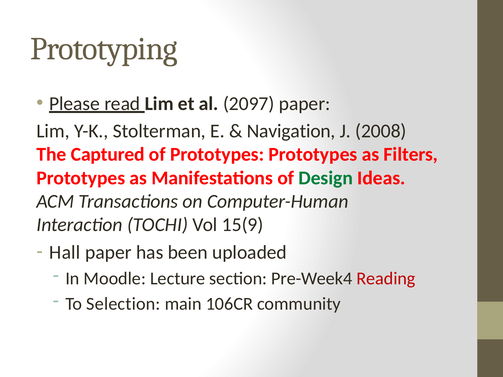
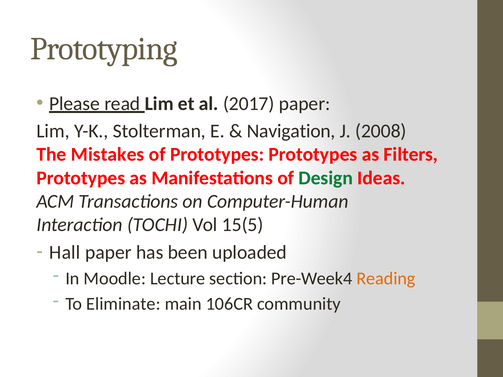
2097: 2097 -> 2017 (249, 104)
Captured: Captured -> Mistakes (108, 155)
15(9: 15(9 -> 15(5 (243, 225)
Reading colour: red -> orange (386, 279)
Selection: Selection -> Eliminate (123, 304)
